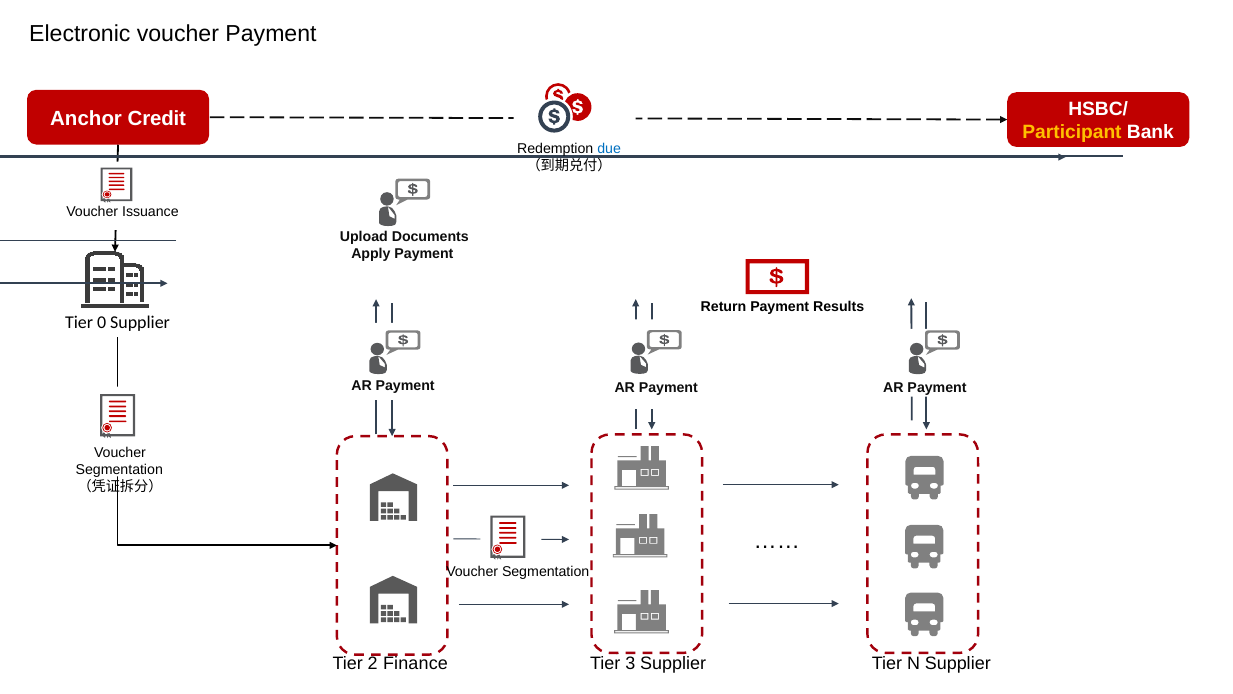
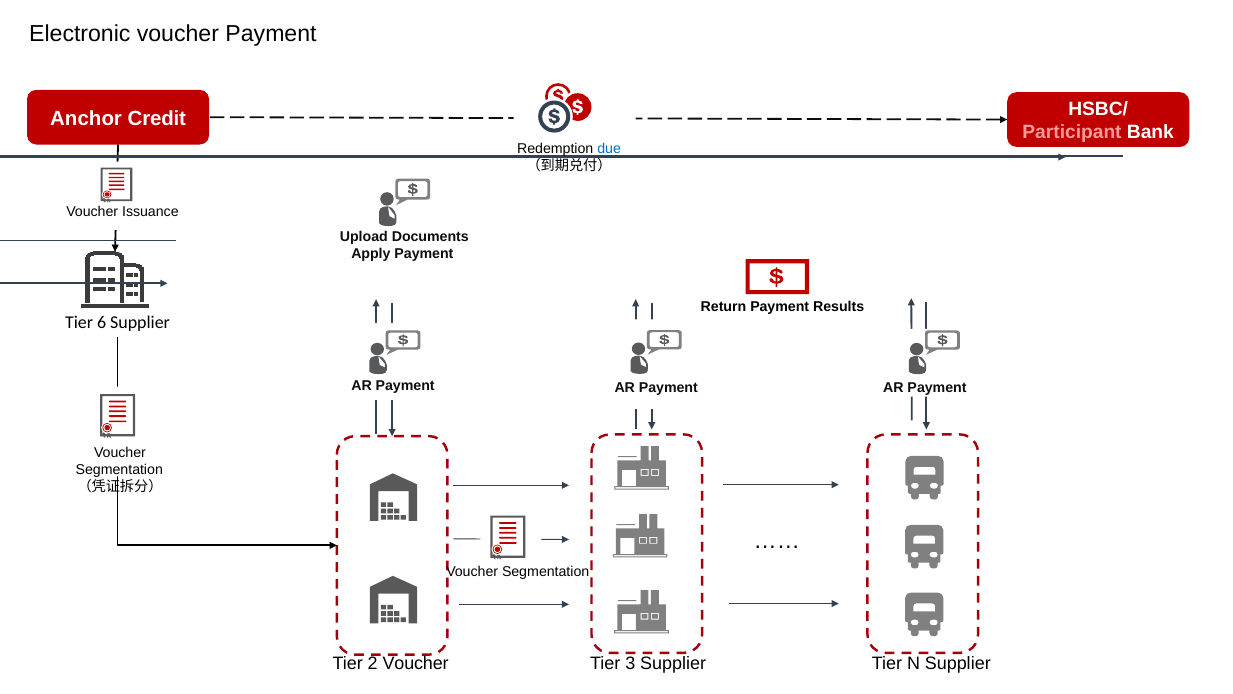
Participant colour: yellow -> pink (1072, 132)
Tier 0: 0 -> 6 (102, 323)
2 Finance: Finance -> Voucher (416, 663)
